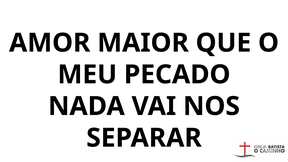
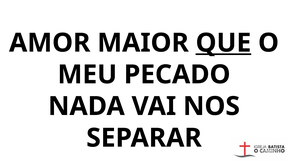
QUE underline: none -> present (223, 43)
